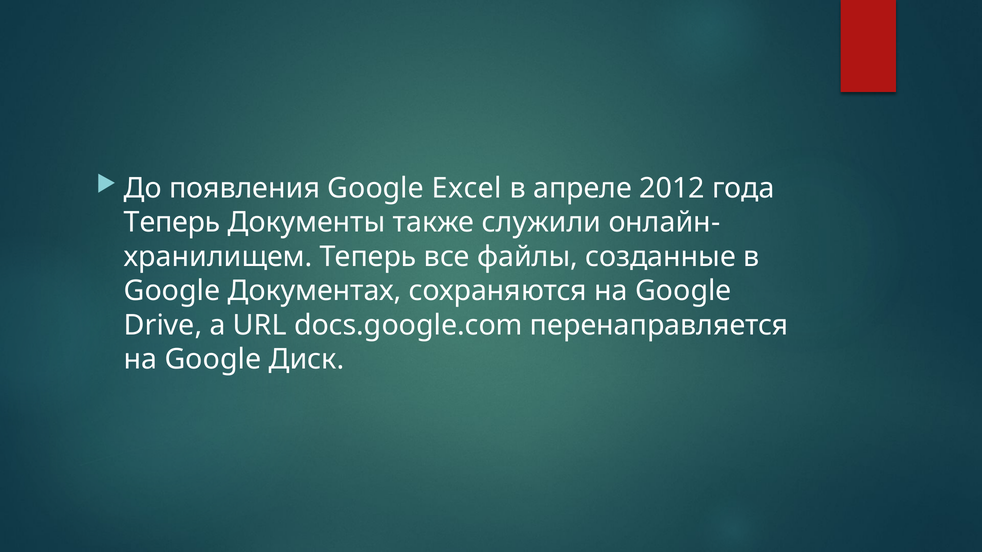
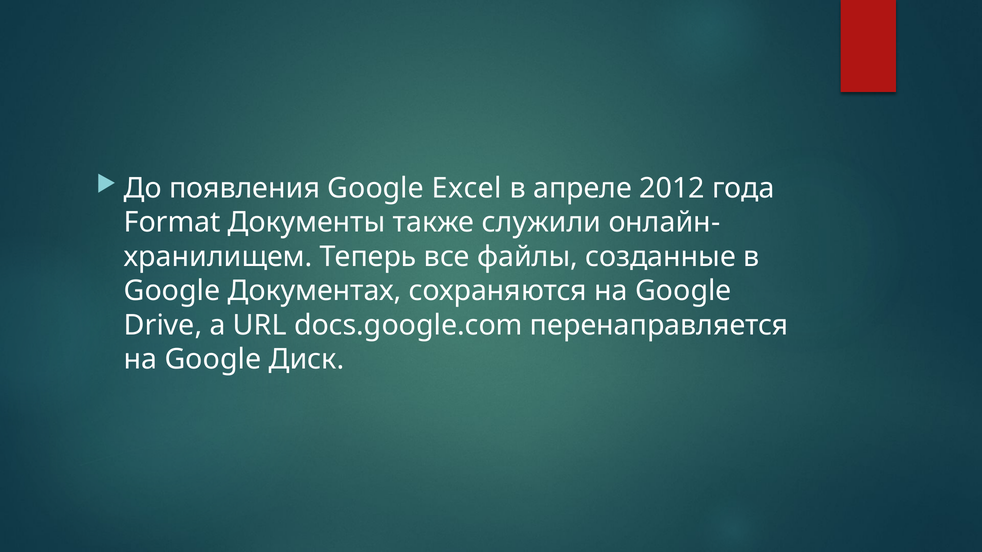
Теперь: Теперь -> Format (172, 222)
